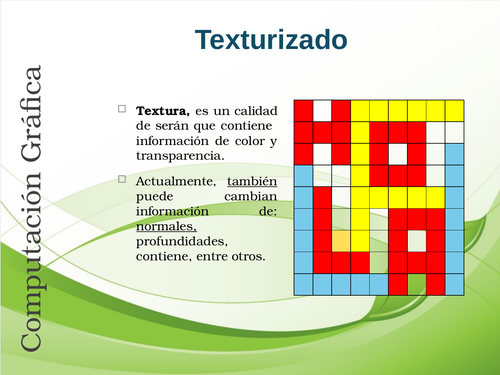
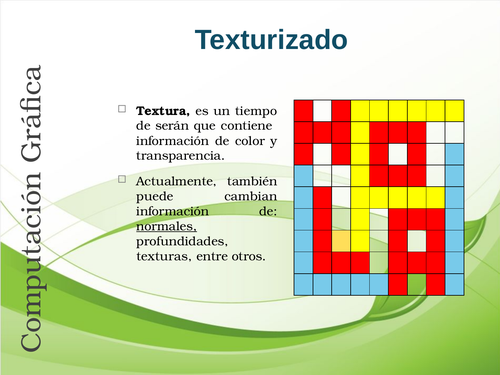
calidad: calidad -> tiempo (256, 111)
también underline: present -> none (252, 181)
contiene: contiene -> texturas (164, 256)
